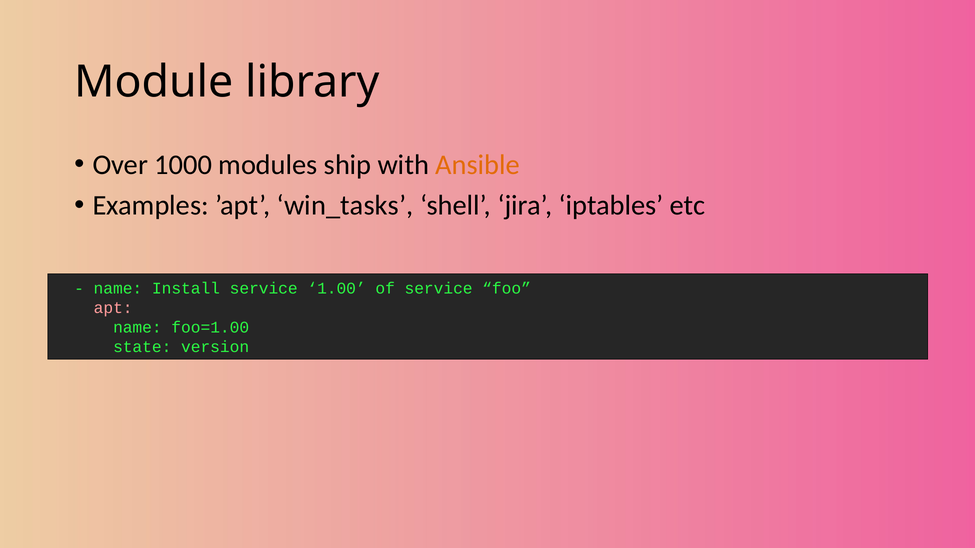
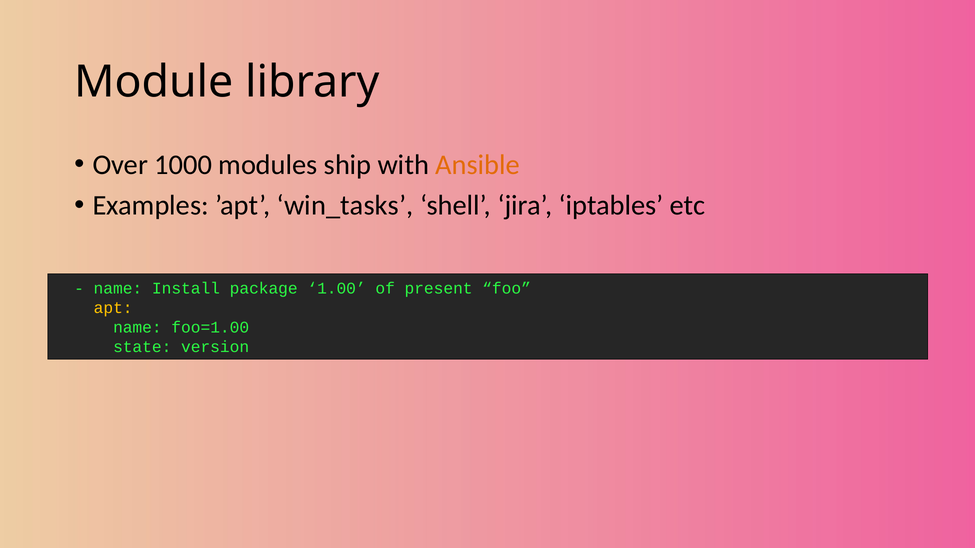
Install service: service -> package (264, 289)
of service: service -> present (439, 289)
apt colour: pink -> yellow (113, 308)
